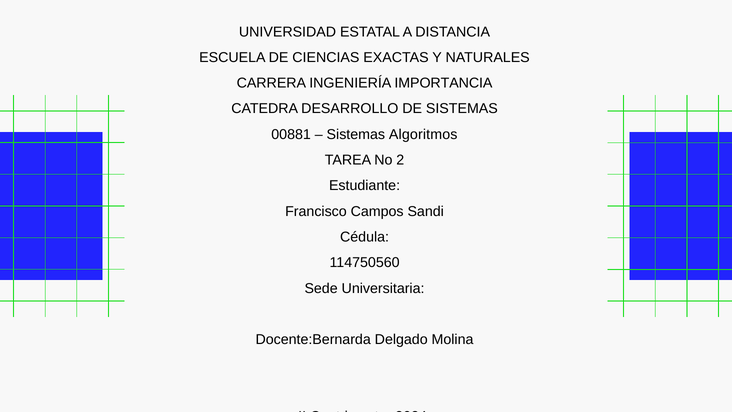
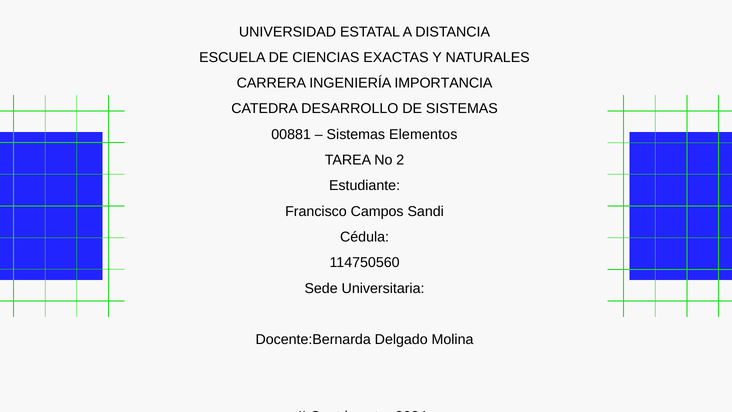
Algoritmos: Algoritmos -> Elementos (423, 134)
